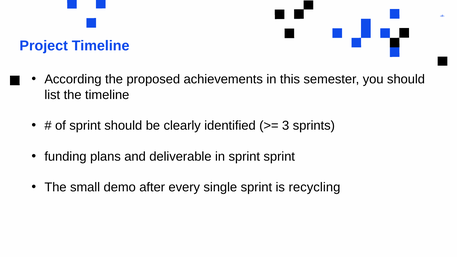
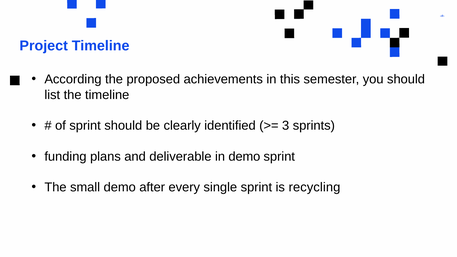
in sprint: sprint -> demo (244, 157)
